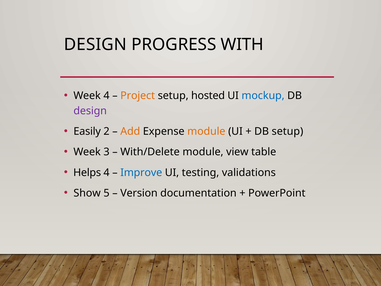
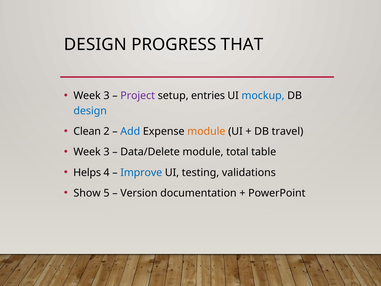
WITH: WITH -> THAT (242, 44)
4: 4 -> 3 (106, 96)
Project colour: orange -> purple (138, 96)
hosted: hosted -> entries (208, 96)
design colour: purple -> blue (90, 111)
Easily: Easily -> Clean (87, 131)
Add colour: orange -> blue (130, 131)
DB setup: setup -> travel (288, 131)
With/Delete: With/Delete -> Data/Delete (150, 152)
view: view -> total (237, 152)
